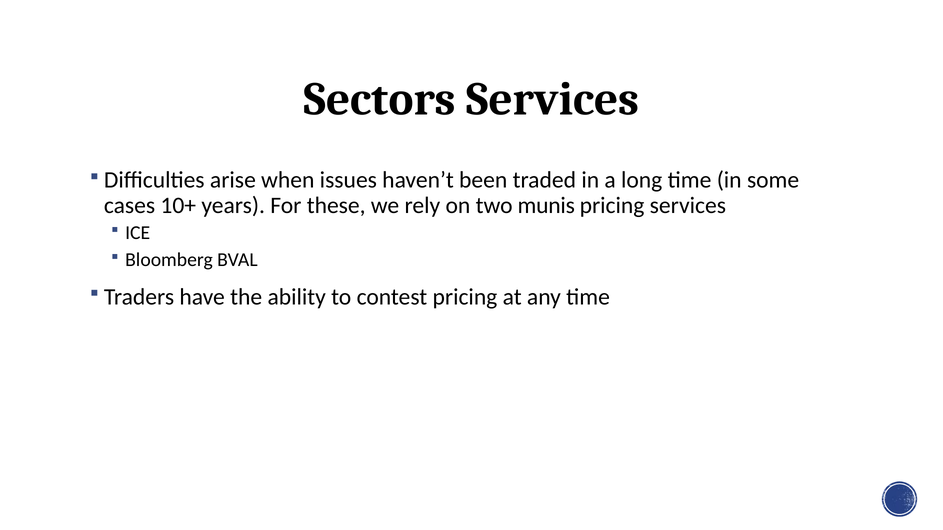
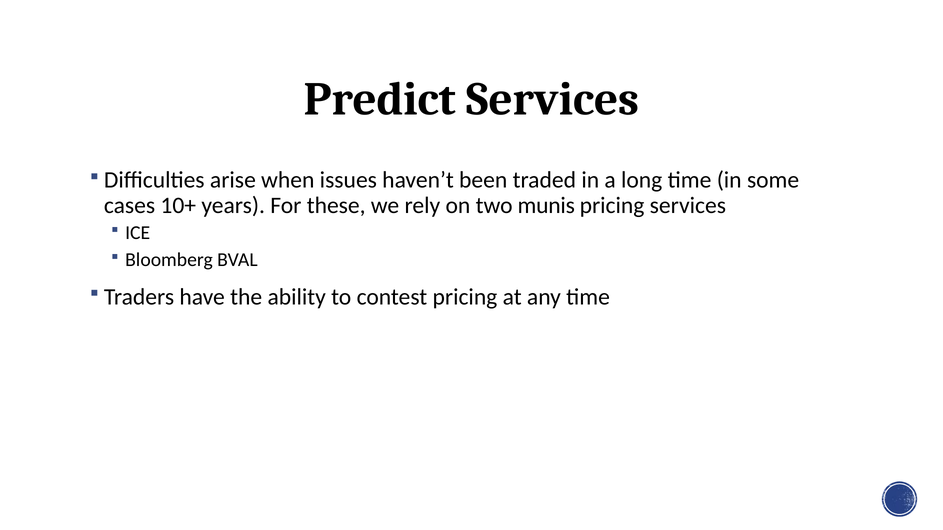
Sectors: Sectors -> Predict (380, 99)
